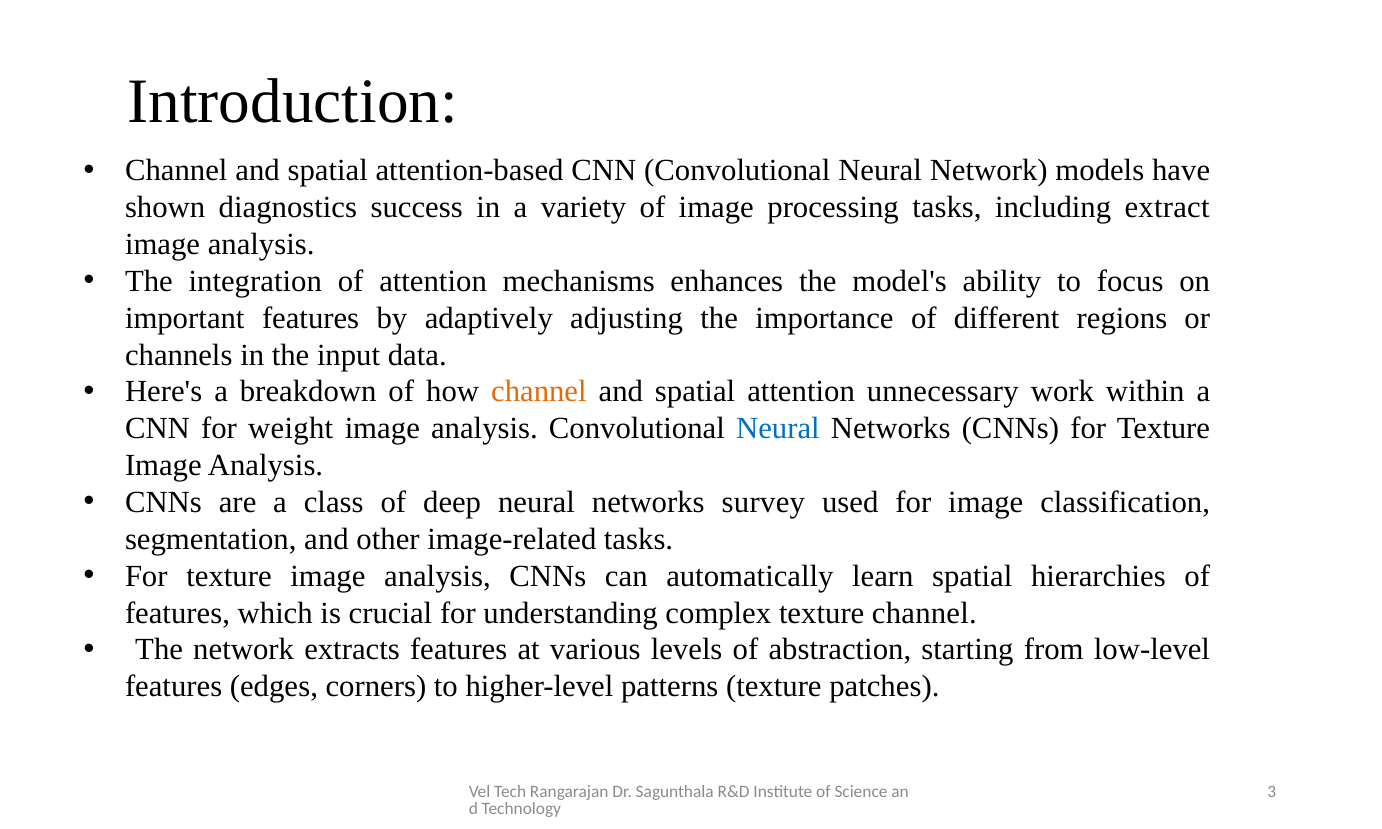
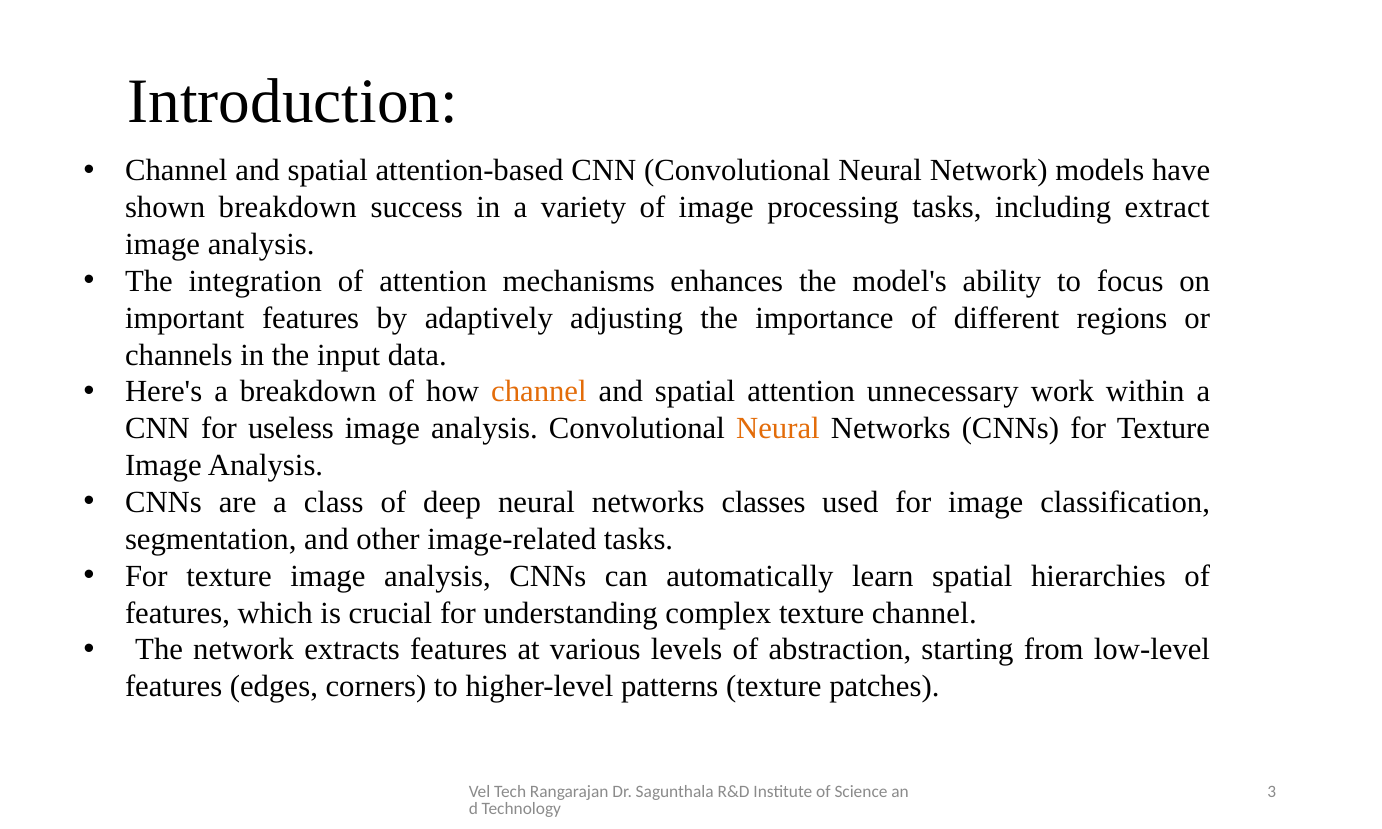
shown diagnostics: diagnostics -> breakdown (288, 208)
weight: weight -> useless (291, 429)
Neural colour: blue -> orange (778, 429)
survey: survey -> classes (764, 503)
